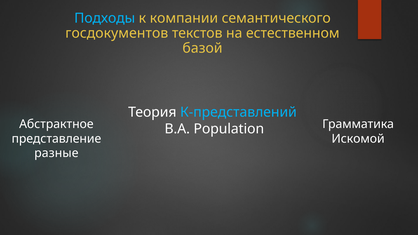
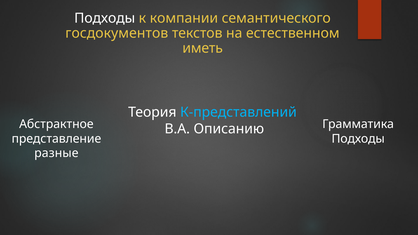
Подходы colour: light blue -> white (105, 18)
базой: базой -> иметь (203, 48)
Population: Population -> Описанию (229, 129)
Искомой: Искомой -> Подходы (358, 139)
